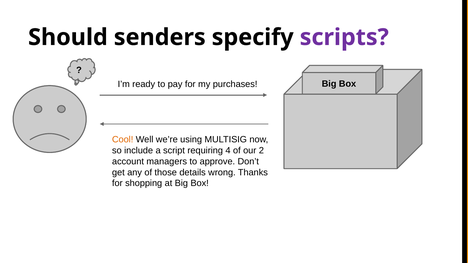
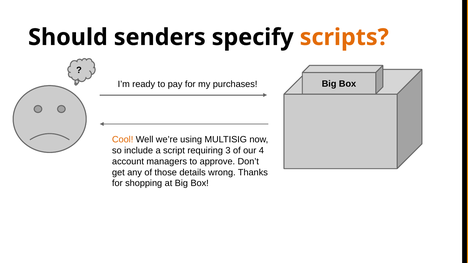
scripts colour: purple -> orange (344, 37)
4: 4 -> 3 (228, 151)
2: 2 -> 4 (261, 151)
